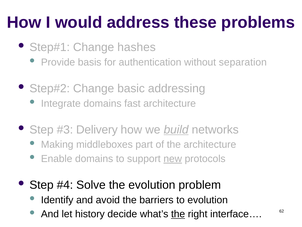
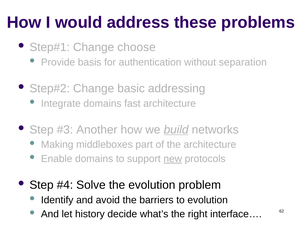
hashes: hashes -> choose (137, 47)
Delivery: Delivery -> Another (97, 129)
the underline: present -> none (178, 214)
